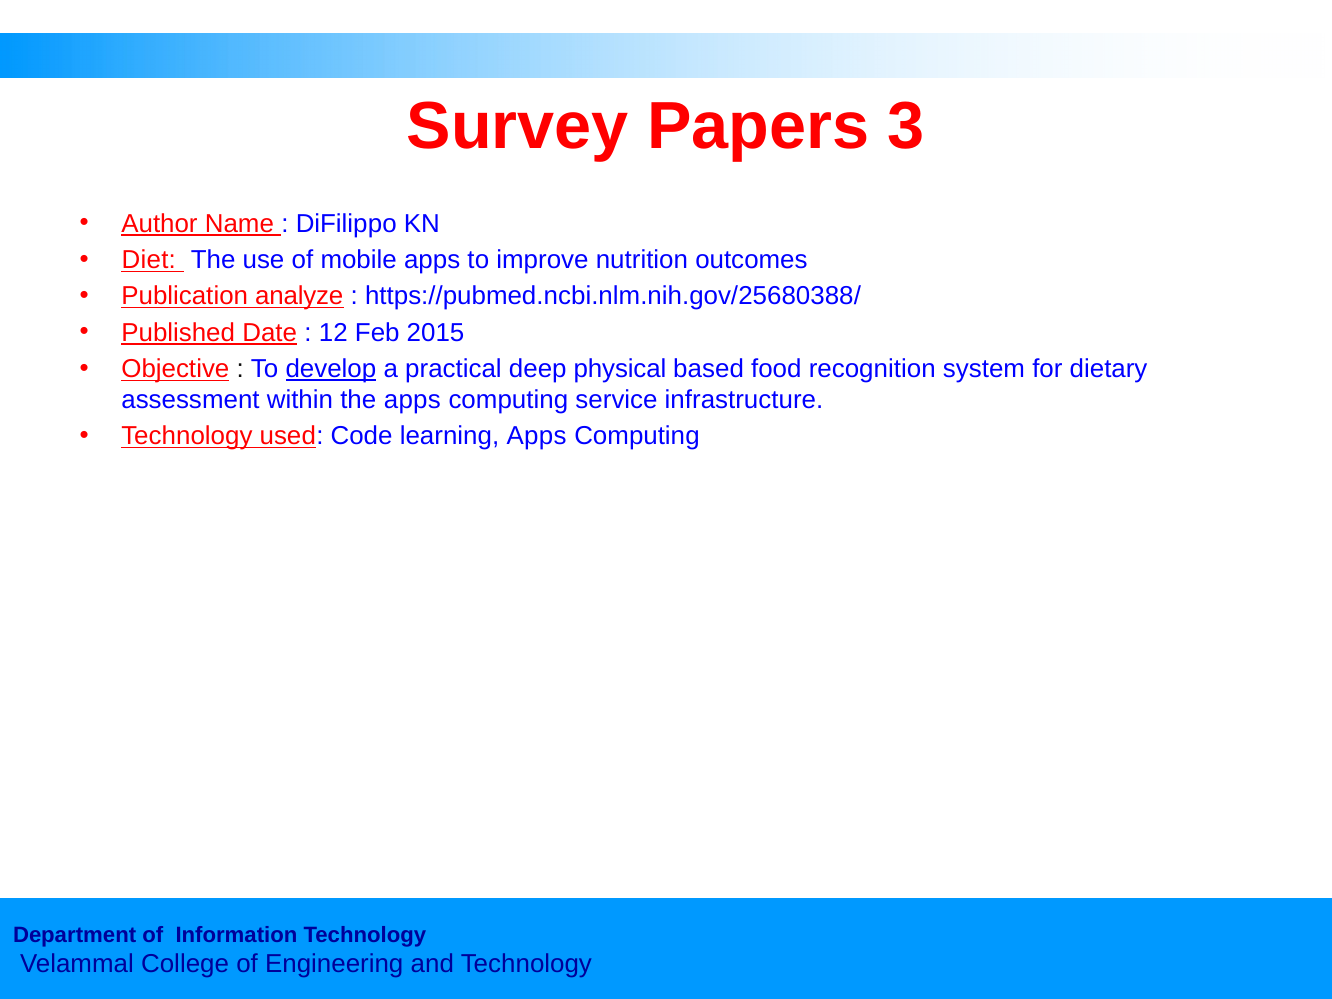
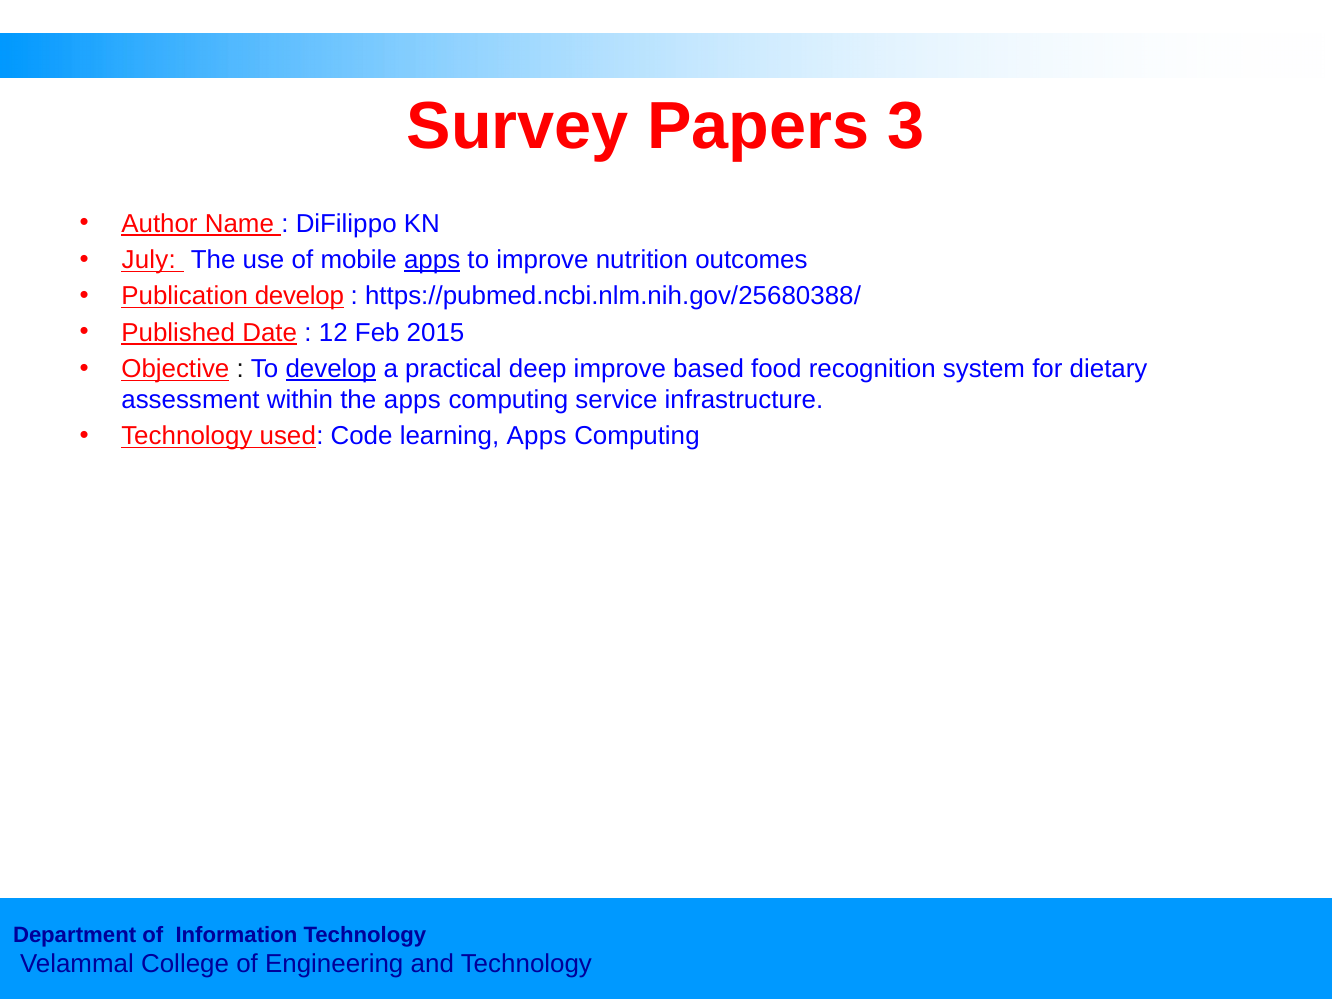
Diet: Diet -> July (149, 260)
apps underline: none -> present (432, 260)
Publication analyze: analyze -> develop (299, 296)
deep physical: physical -> improve (620, 369)
